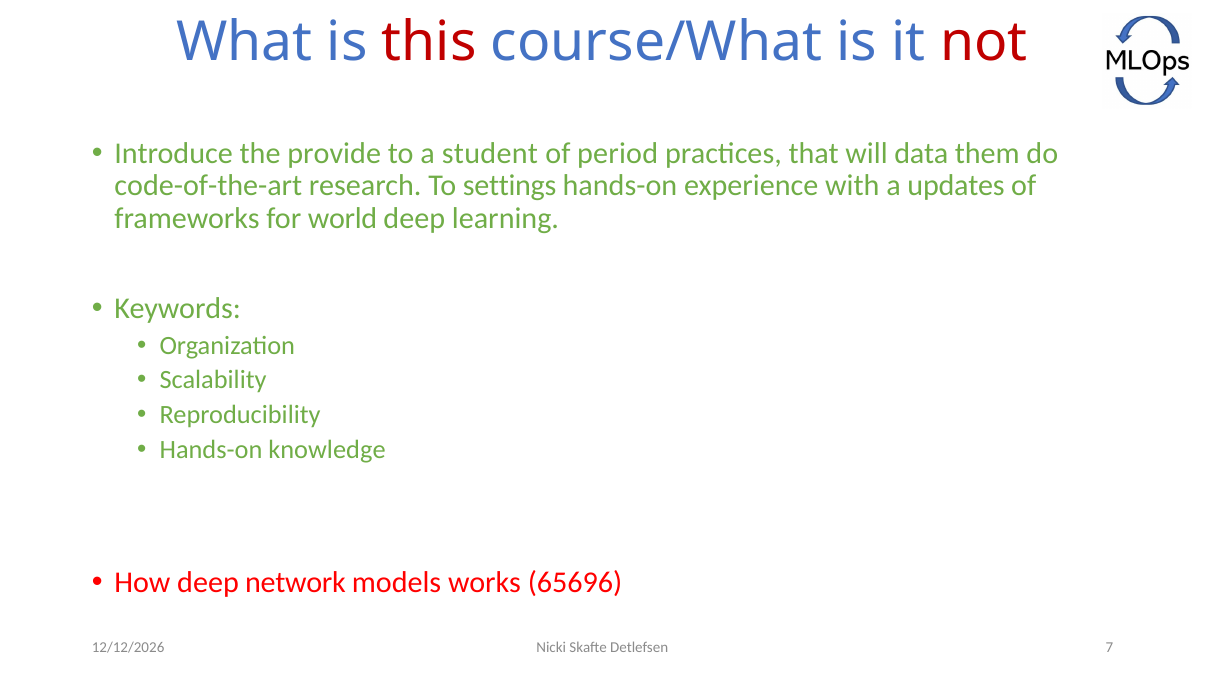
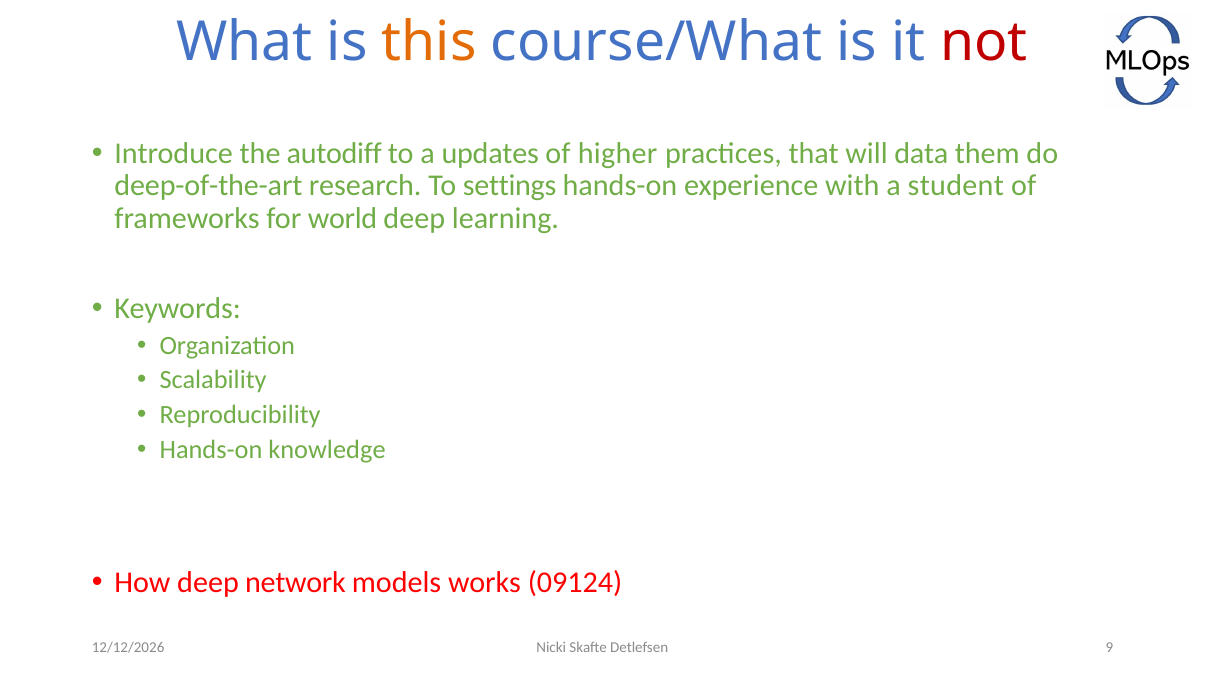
this colour: red -> orange (429, 43)
provide: provide -> autodiff (334, 153)
student: student -> updates (490, 153)
period: period -> higher (618, 153)
code-of-the-art: code-of-the-art -> deep-of-the-art (208, 186)
updates: updates -> student (956, 186)
65696: 65696 -> 09124 (575, 583)
7: 7 -> 9 (1109, 647)
